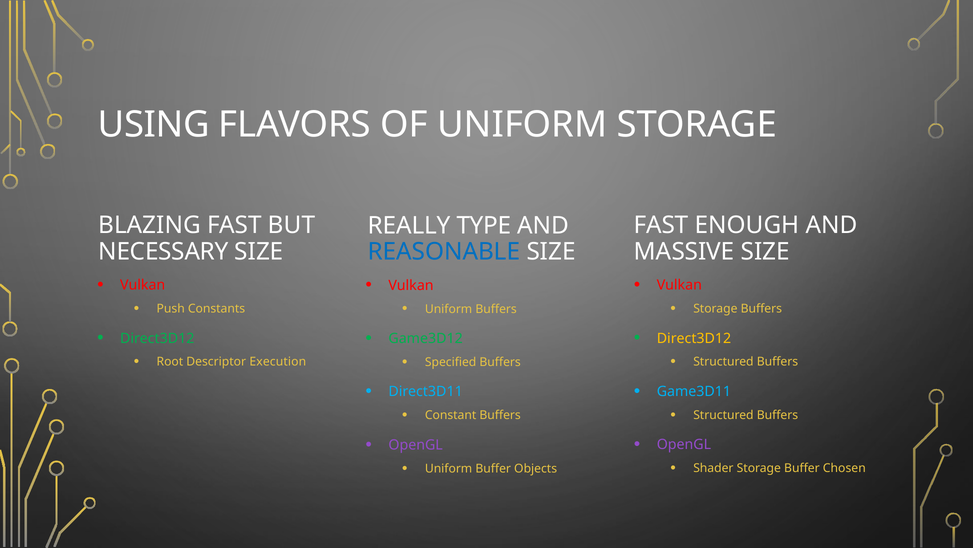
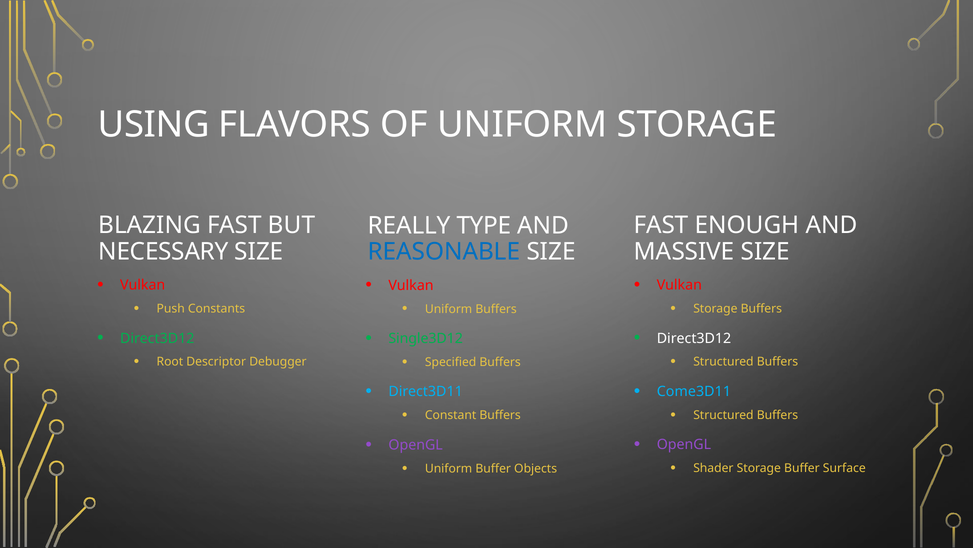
Direct3D12 colour: yellow -> white (694, 338)
Game3D12: Game3D12 -> Single3D12 (426, 338)
Execution: Execution -> Debugger (278, 362)
Game3D11: Game3D11 -> Come3D11 (694, 391)
Chosen: Chosen -> Surface (844, 468)
